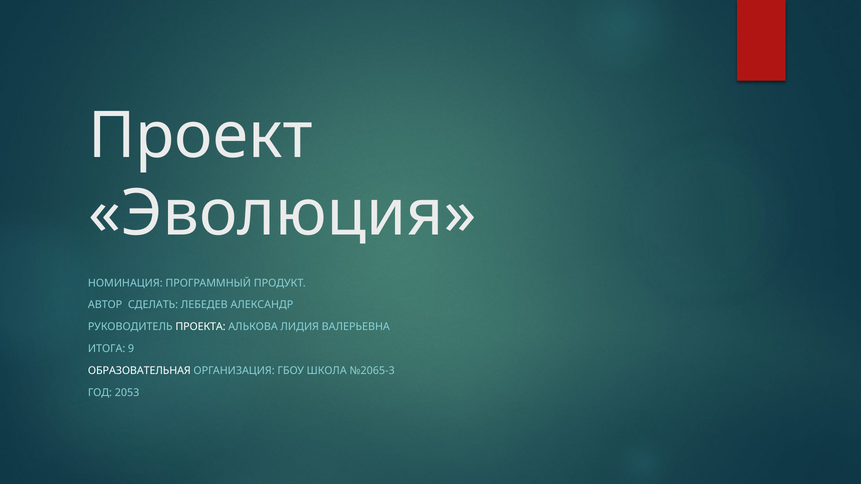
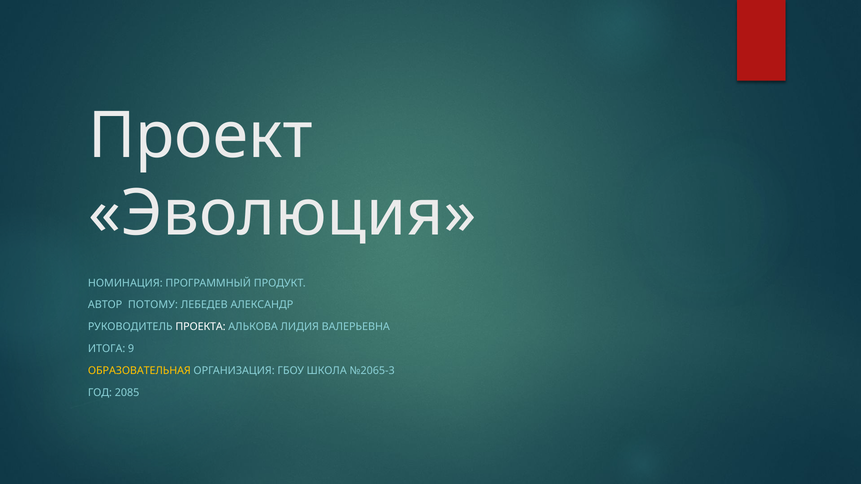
СДЕЛАТЬ: СДЕЛАТЬ -> ПОТОМУ (153, 305)
ОБРАЗОВАТЕЛЬНАЯ colour: white -> yellow (139, 371)
2053: 2053 -> 2085 (127, 393)
